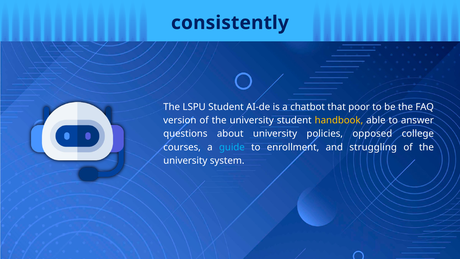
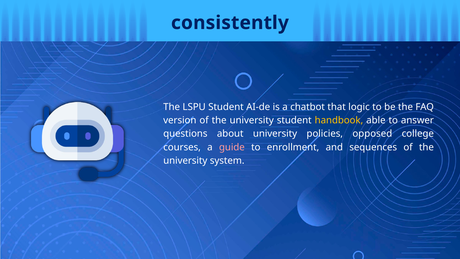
poor: poor -> logic (359, 107)
guide colour: light blue -> pink (232, 147)
struggling: struggling -> sequences (373, 147)
